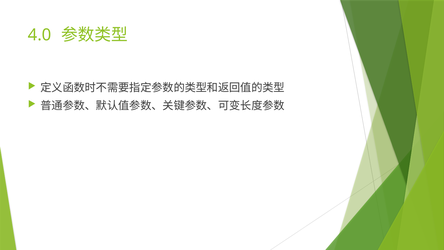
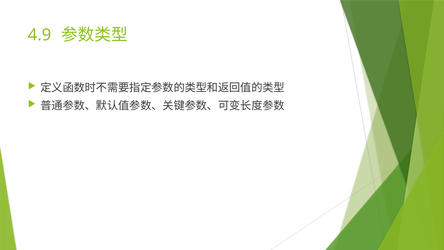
4.0: 4.0 -> 4.9 (40, 35)
